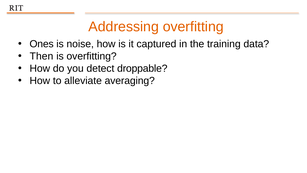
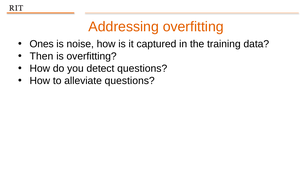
detect droppable: droppable -> questions (142, 68)
alleviate averaging: averaging -> questions (130, 81)
